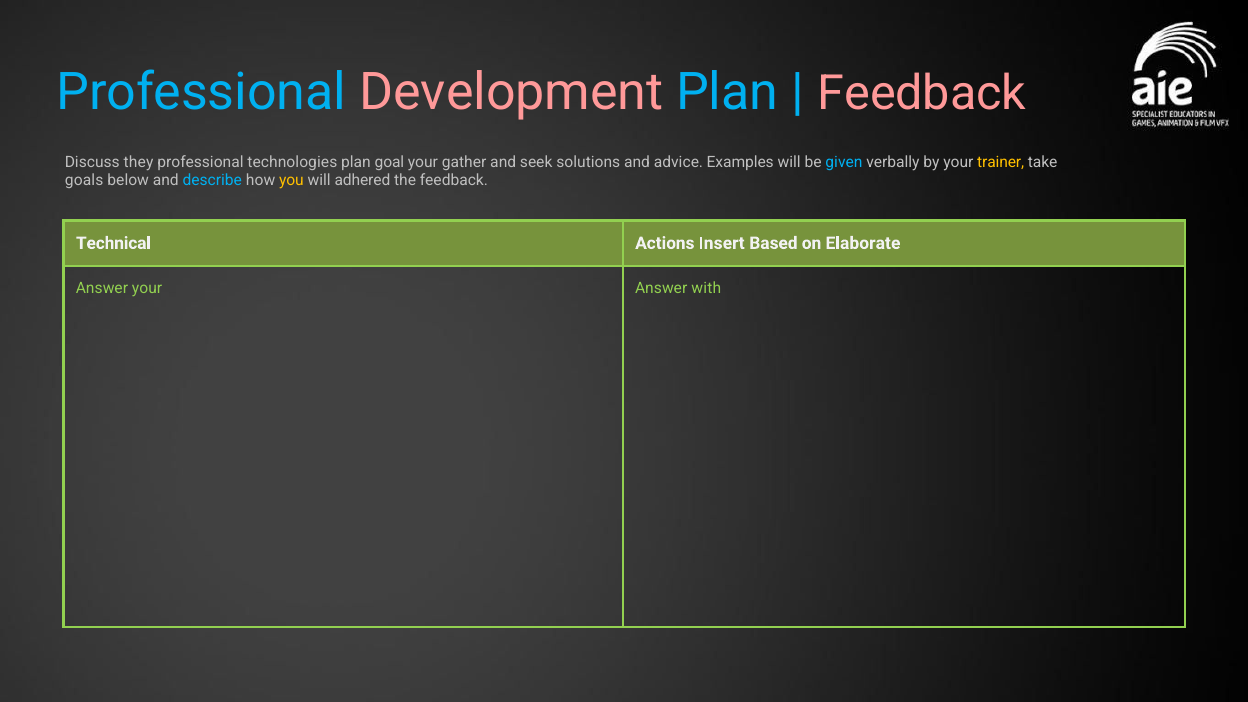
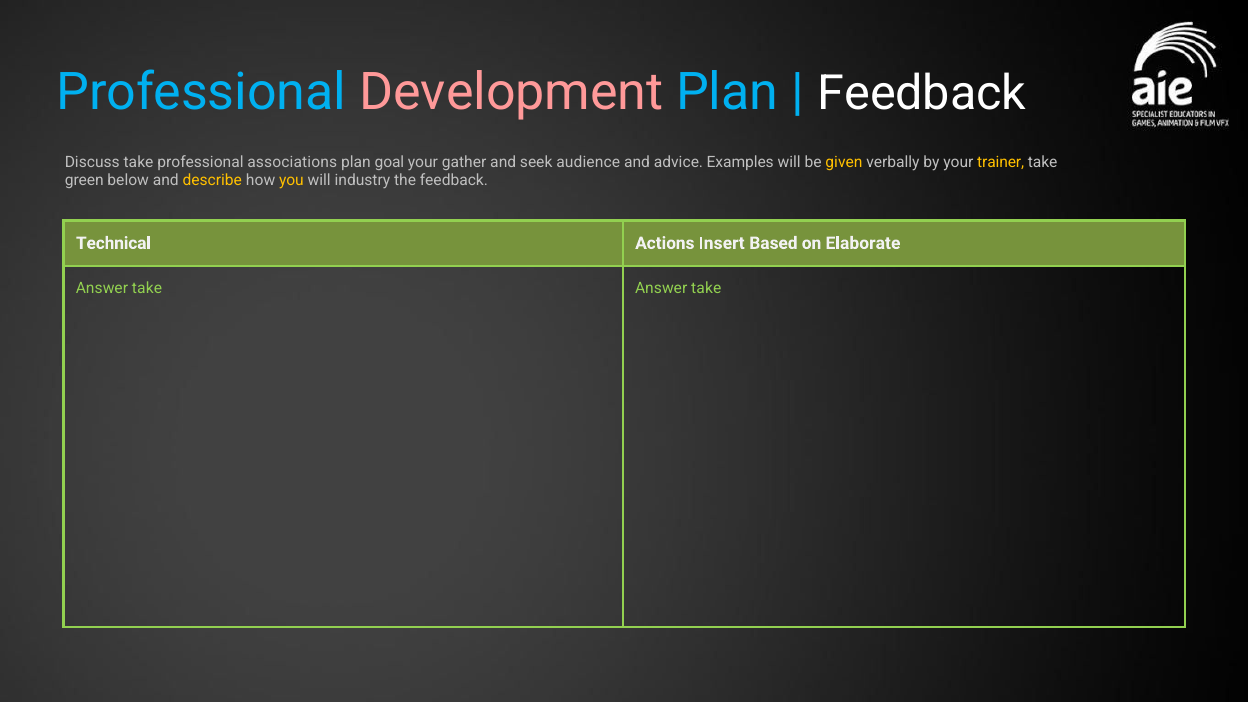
Feedback colour: pink -> white (922, 93)
Discuss they: they -> take (139, 162)
technologies: technologies -> associations (292, 162)
solutions: solutions -> audience (588, 162)
given colour: light blue -> yellow (844, 162)
goals: goals -> green (84, 181)
describe colour: light blue -> yellow (212, 181)
adhered: adhered -> industry (362, 181)
your: your -> take (147, 288)
with: with -> take (706, 288)
